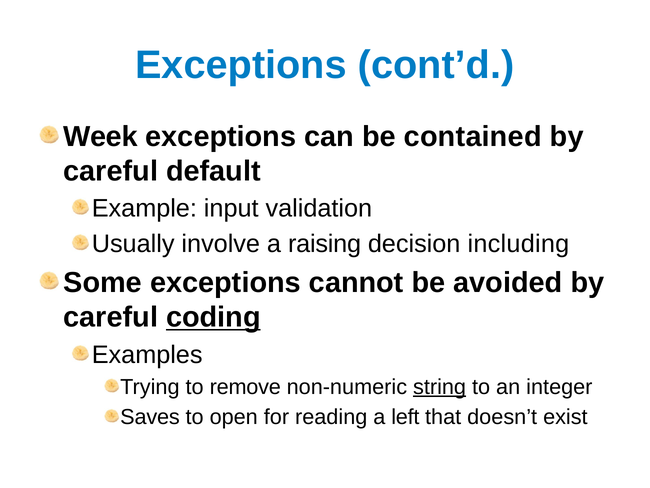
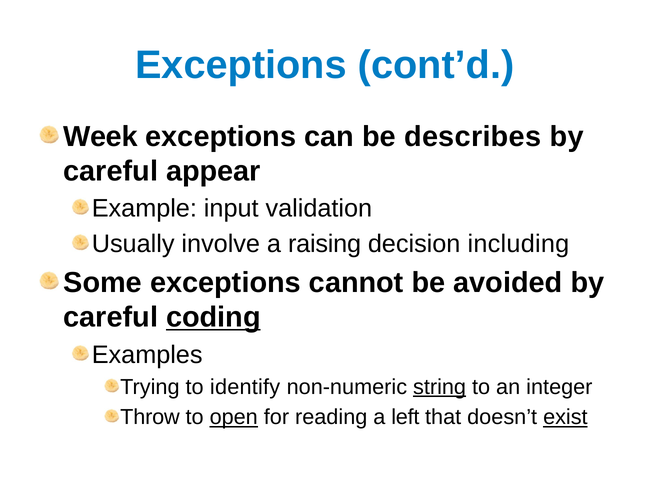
contained: contained -> describes (473, 136)
default: default -> appear (213, 171)
remove: remove -> identify (245, 387)
Saves: Saves -> Throw (150, 417)
open underline: none -> present (234, 417)
exist underline: none -> present (565, 417)
